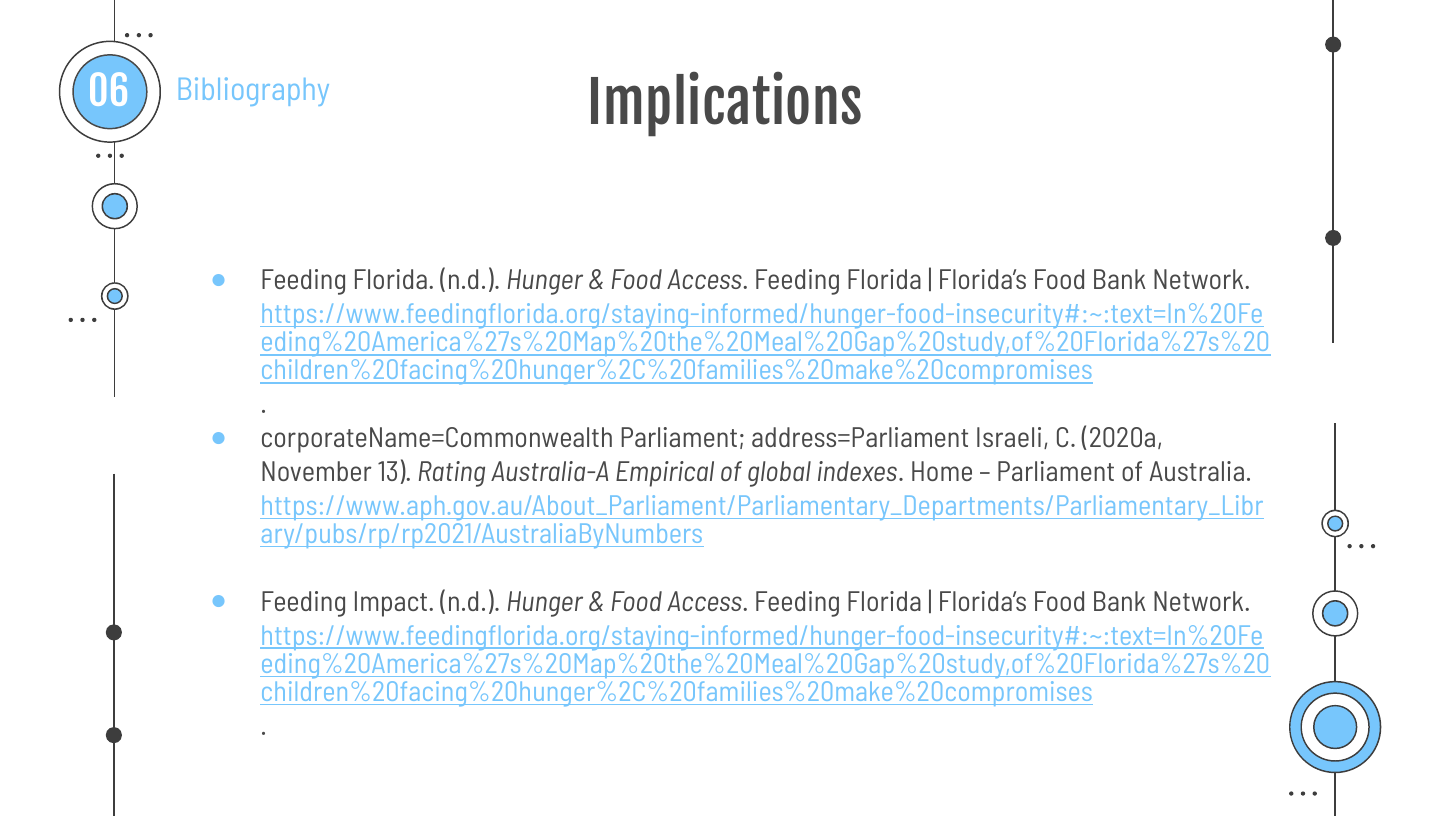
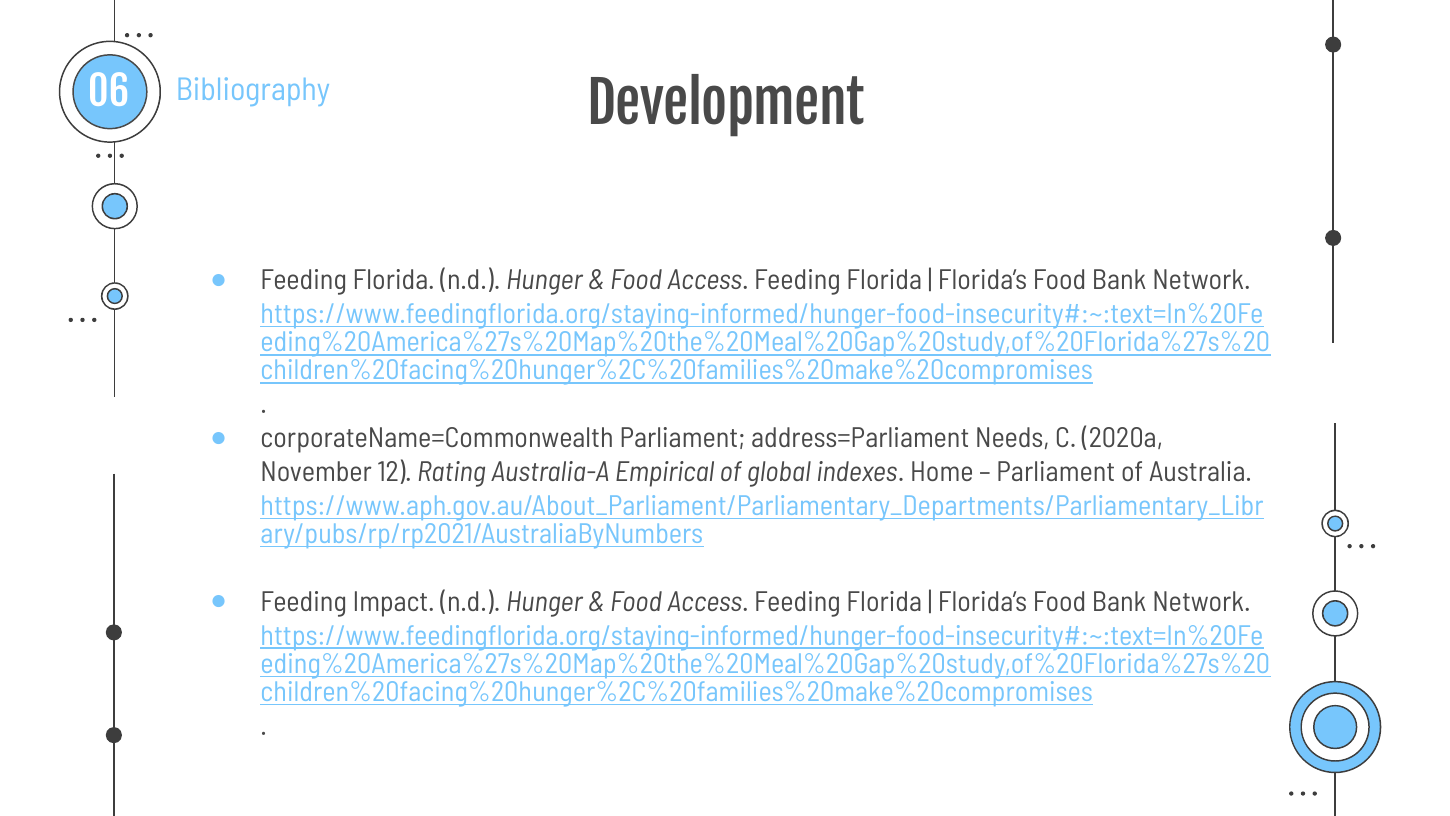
Implications: Implications -> Development (726, 106)
Israeli: Israeli -> Needs (1012, 438)
13: 13 -> 12 (395, 472)
